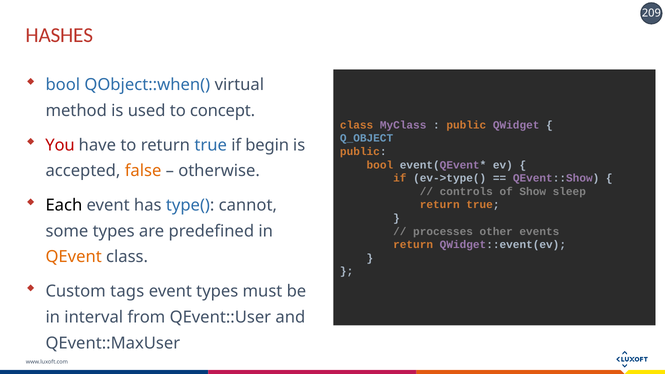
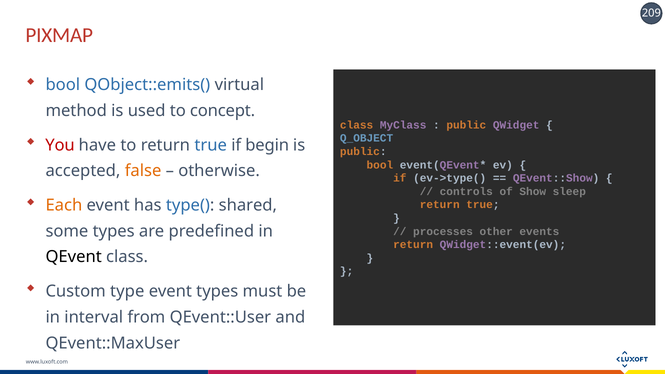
HASHES: HASHES -> PIXMAP (59, 35)
QObject::when(: QObject::when( -> QObject::emits( (147, 85)
Each colour: black -> orange (64, 205)
cannot: cannot -> shared (248, 205)
QEvent colour: orange -> black (74, 257)
tags: tags -> type (127, 291)
